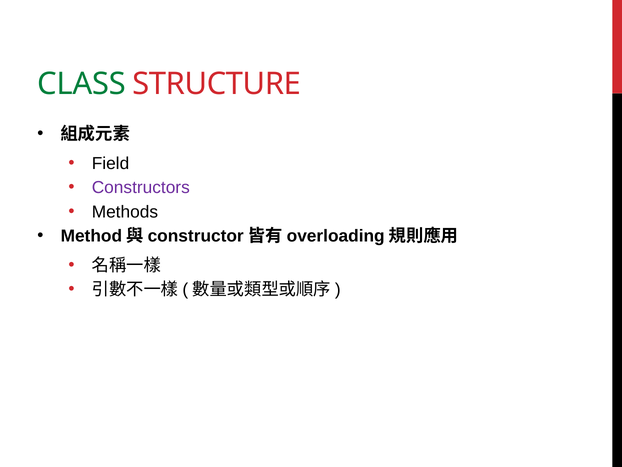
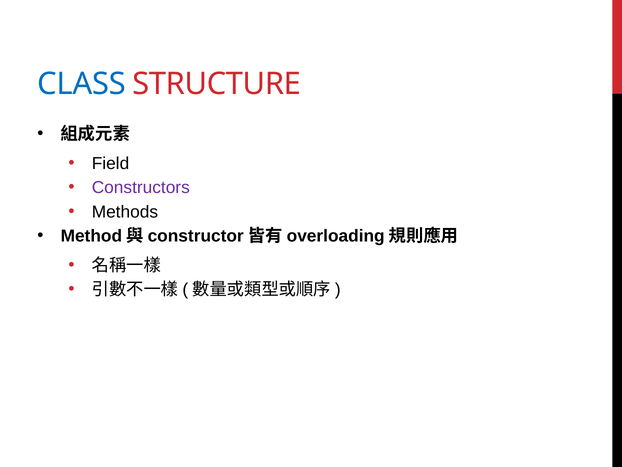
CLASS colour: green -> blue (81, 84)
